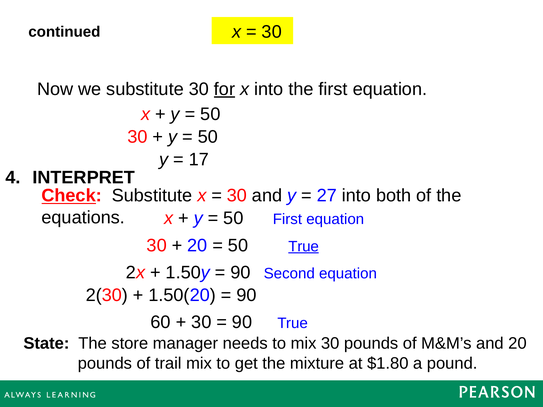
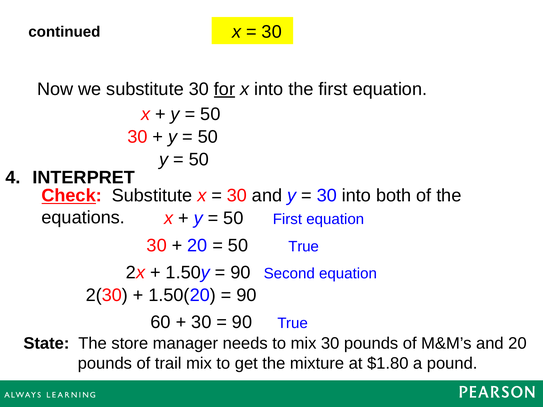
17: 17 -> 50 (199, 160)
27: 27 -> 30 (327, 196)
True underline: present -> none (304, 247)
